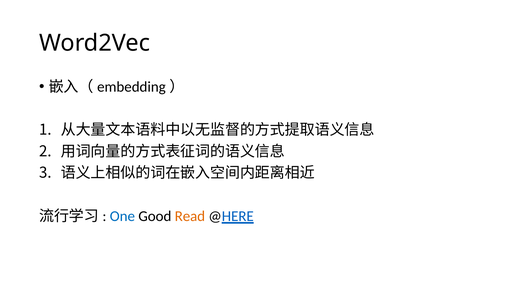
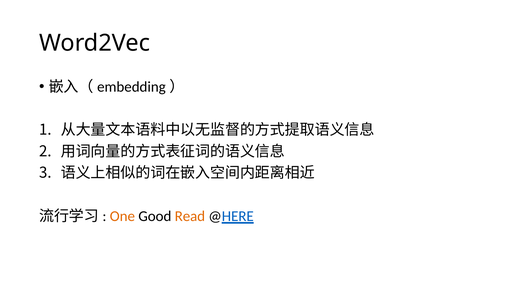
One colour: blue -> orange (122, 216)
